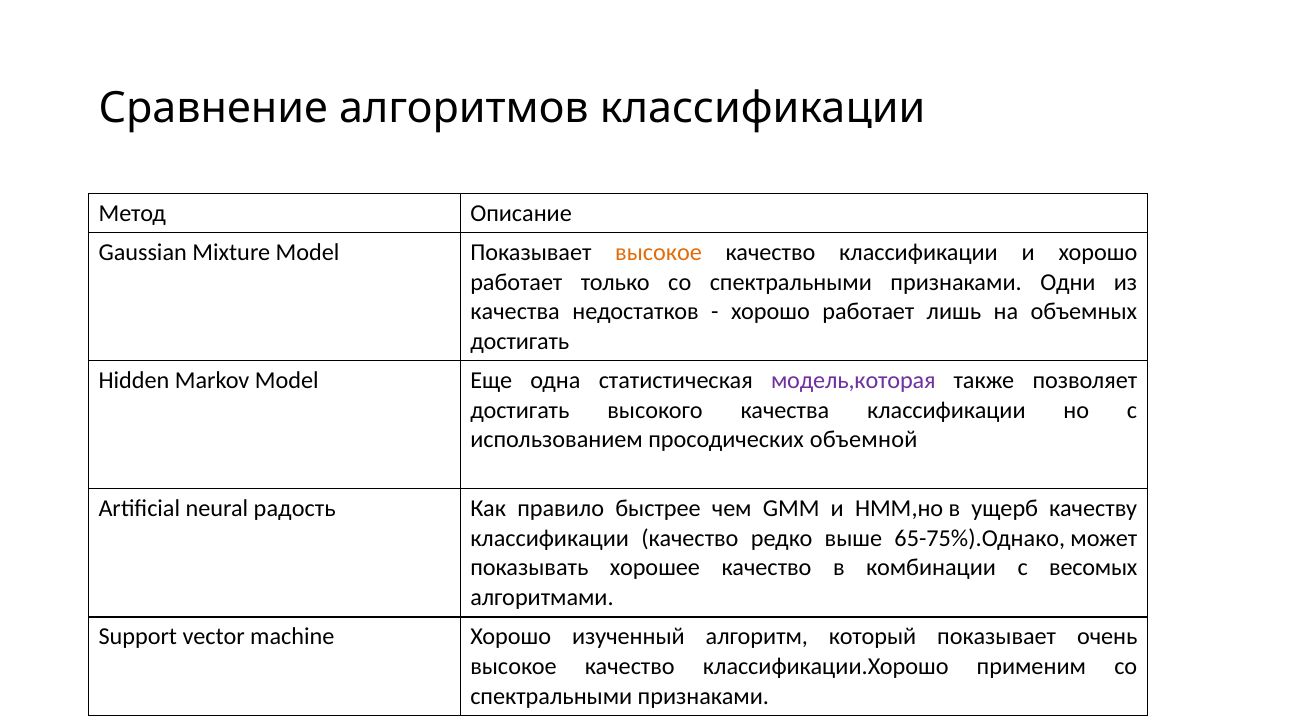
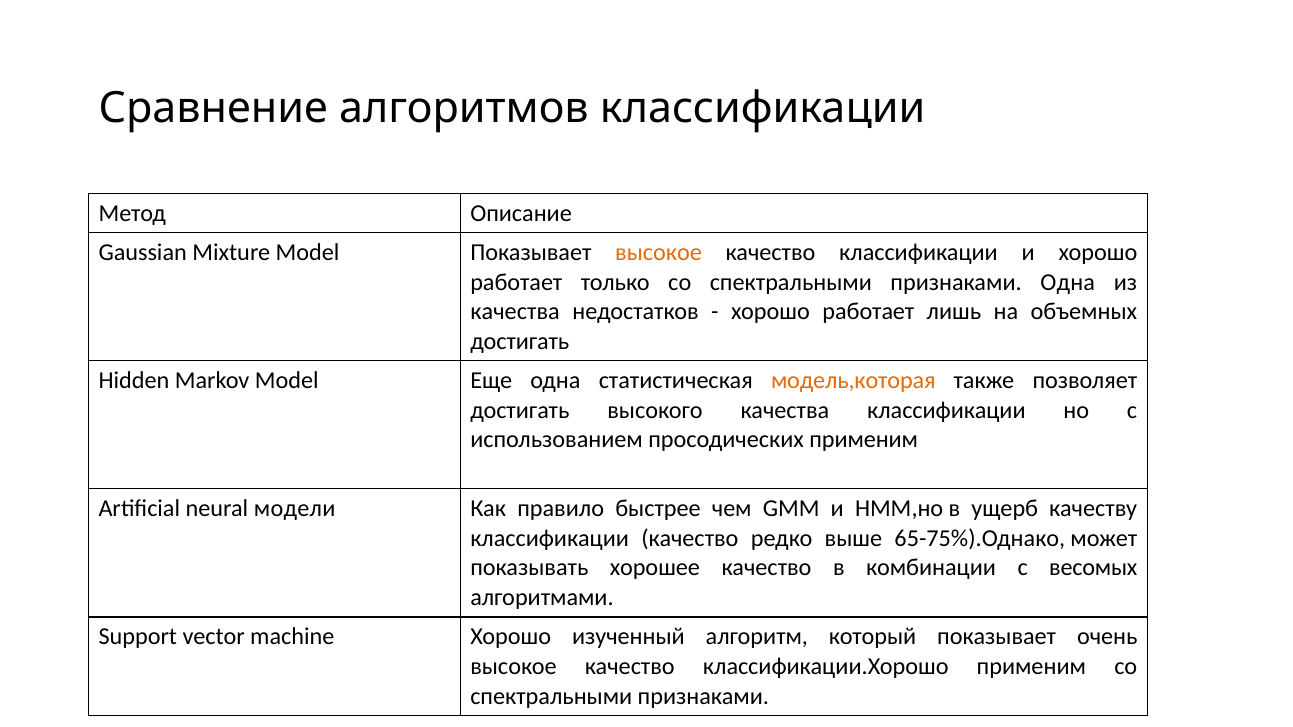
признаками Одни: Одни -> Одна (1068, 282)
модель,которая colour: purple -> orange (853, 381)
просодических объемной: объемной -> применим (864, 440)
радость: радость -> модели (295, 509)
